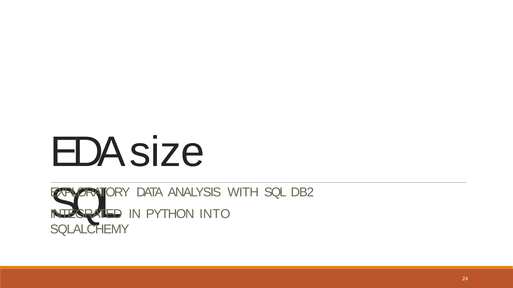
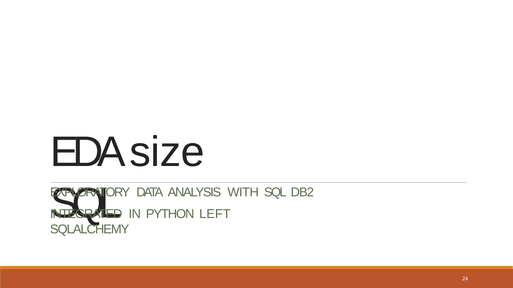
INTO: INTO -> LEFT (215, 214)
